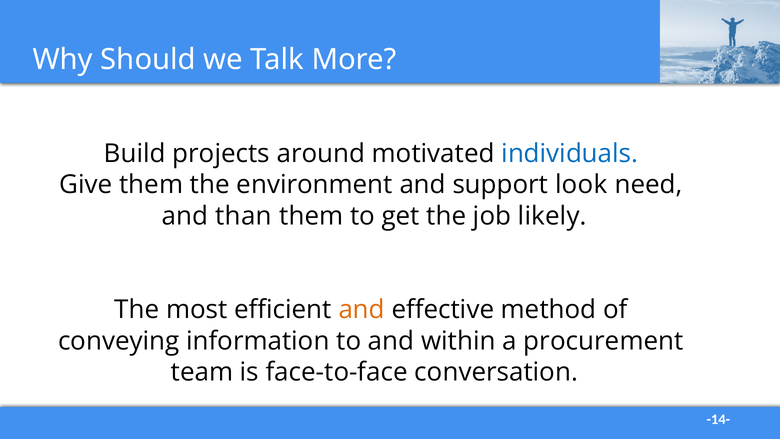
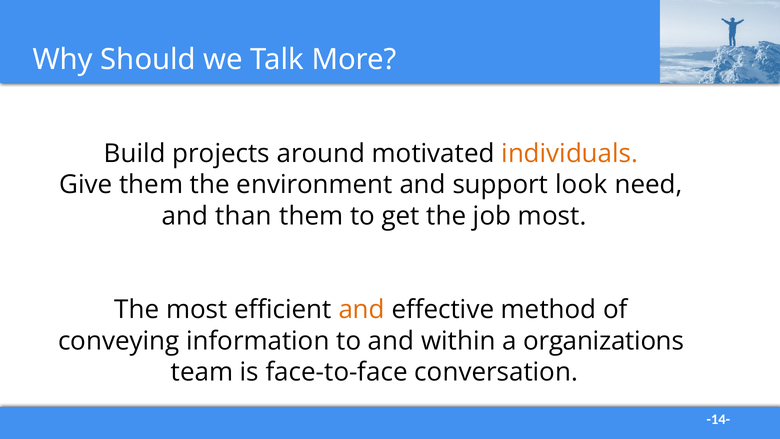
individuals colour: blue -> orange (570, 154)
job likely: likely -> most (552, 216)
procurement: procurement -> organizations (604, 341)
